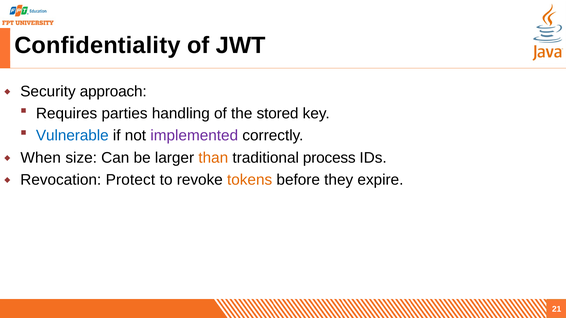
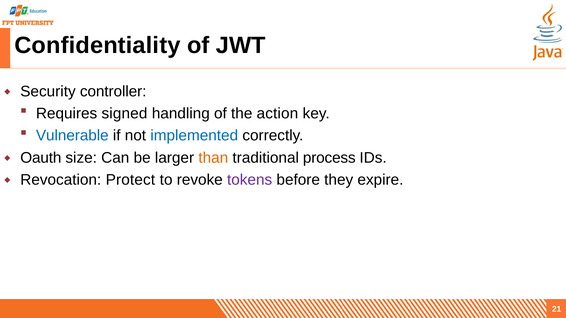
approach: approach -> controller (113, 92)
parties: parties -> signed (124, 114)
stored: stored -> action (277, 114)
implemented colour: purple -> blue (194, 136)
When: When -> Oauth (41, 158)
tokens colour: orange -> purple (250, 180)
